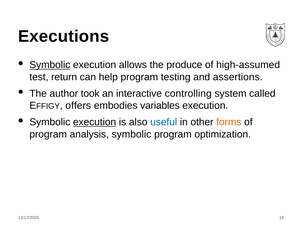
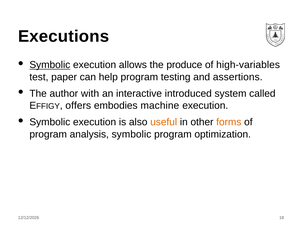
high-assumed: high-assumed -> high-variables (248, 65)
return: return -> paper (64, 77)
took: took -> with (90, 94)
controlling: controlling -> introduced (188, 94)
variables: variables -> machine (160, 106)
execution underline: present -> none (95, 122)
useful colour: blue -> orange (164, 122)
